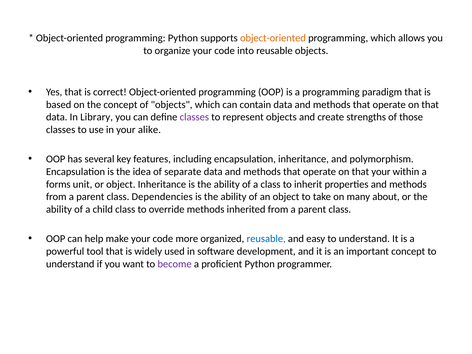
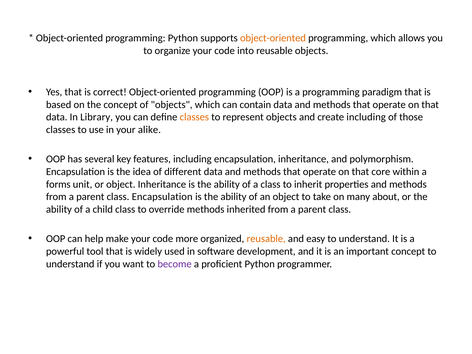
classes colour: purple -> orange (194, 117)
create strengths: strengths -> including (366, 117)
separate: separate -> different (183, 172)
that your: your -> core (381, 172)
class Dependencies: Dependencies -> Encapsulation (162, 197)
reusable colour: blue -> orange (266, 239)
